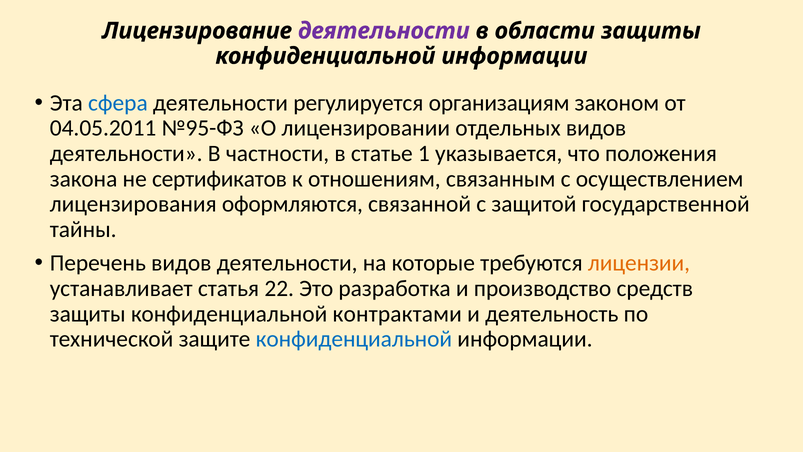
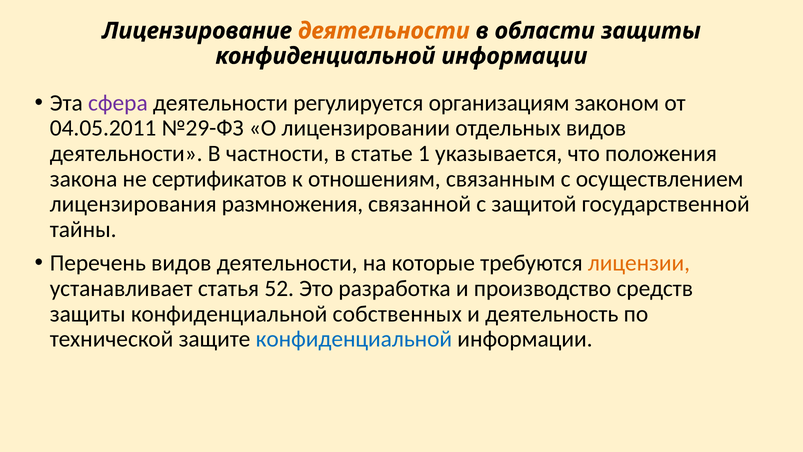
деятельности colour: purple -> orange (384, 31)
сфера colour: blue -> purple (118, 103)
№95-ФЗ: №95-ФЗ -> №29-ФЗ (203, 128)
оформляются: оформляются -> размножения (292, 204)
22: 22 -> 52 (279, 288)
контрактами: контрактами -> собственных (397, 314)
